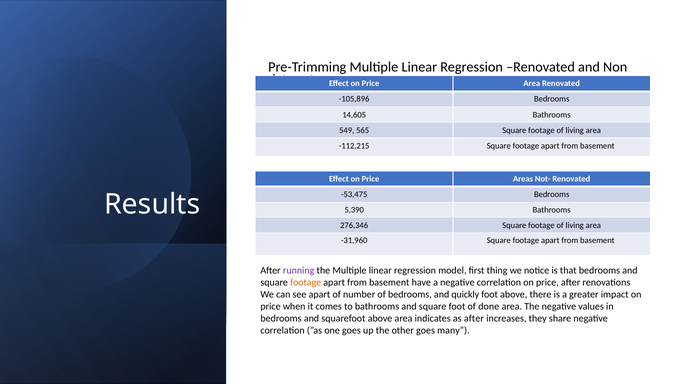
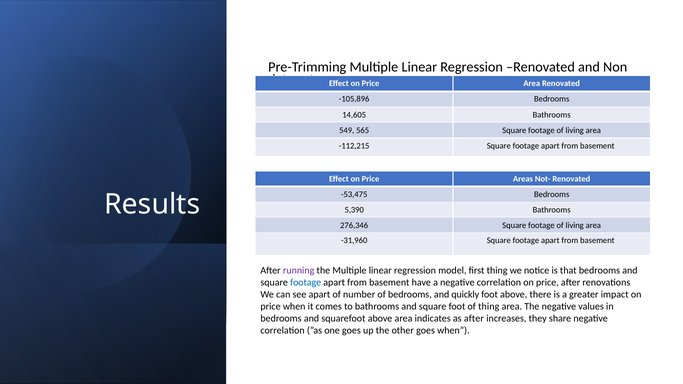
footage colour: orange -> blue (306, 283)
of done: done -> thing (489, 307)
goes many: many -> when (453, 330)
